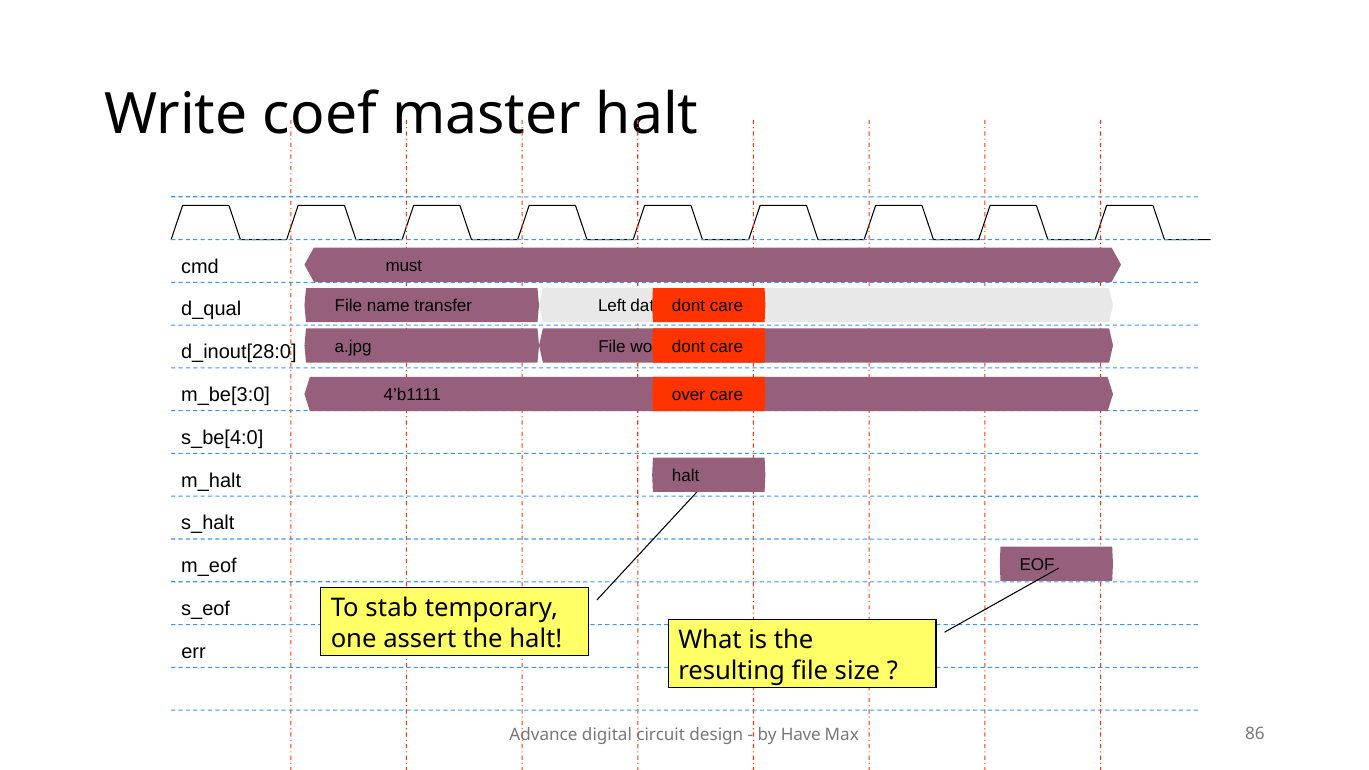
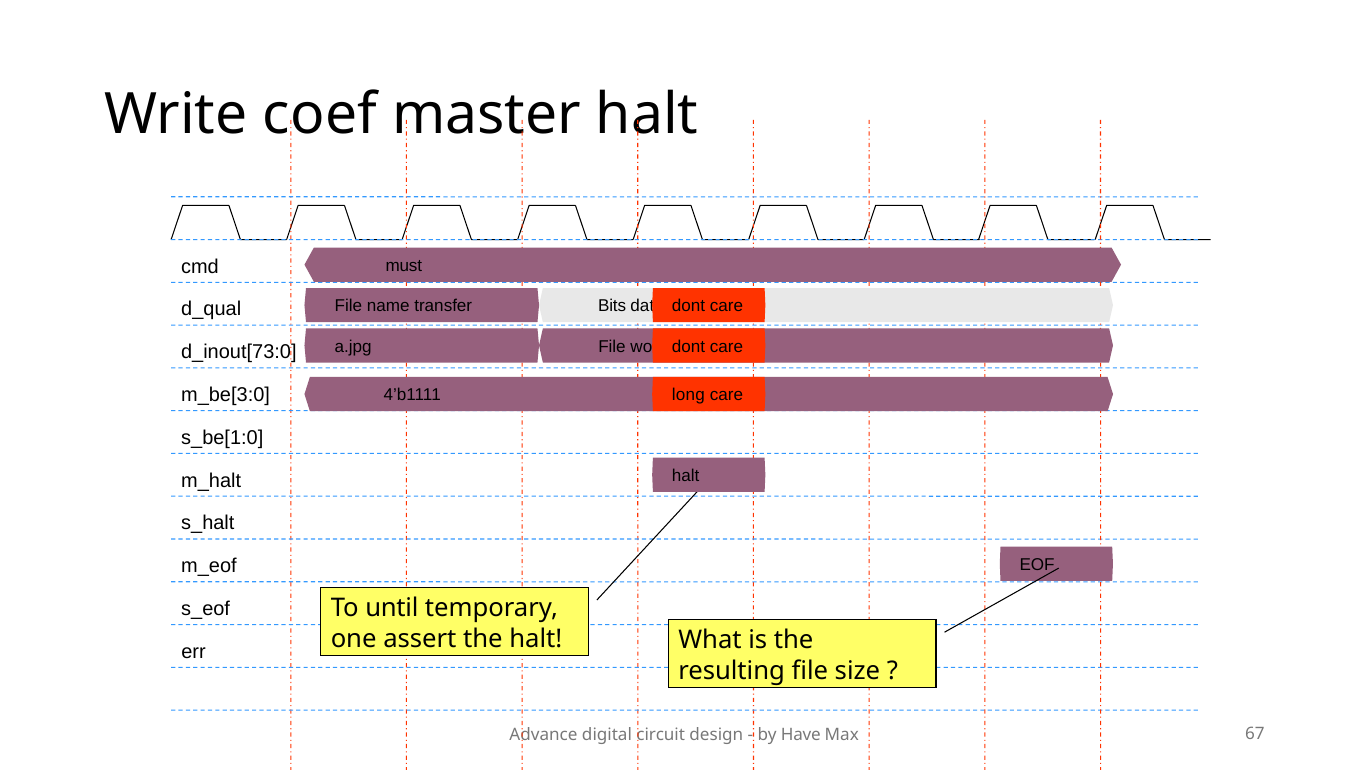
Left: Left -> Bits (612, 306)
d_inout[28:0: d_inout[28:0 -> d_inout[73:0 (239, 352)
over: over -> long (688, 395)
s_be[4:0: s_be[4:0 -> s_be[1:0 (222, 438)
stab: stab -> until (392, 608)
86: 86 -> 67 (1255, 734)
